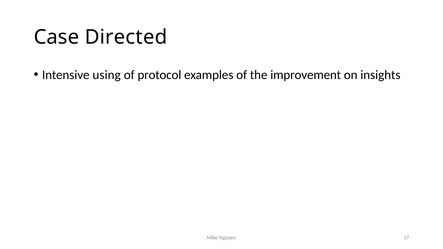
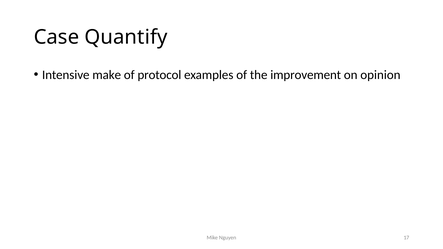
Directed: Directed -> Quantify (126, 37)
using: using -> make (107, 75)
insights: insights -> opinion (380, 75)
